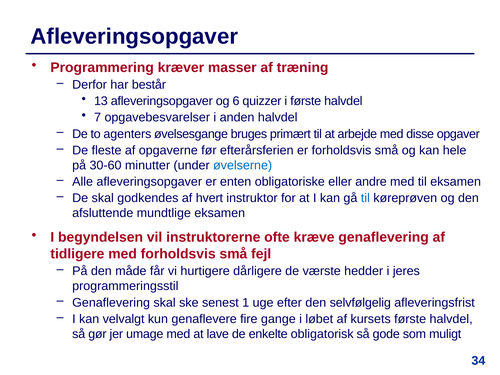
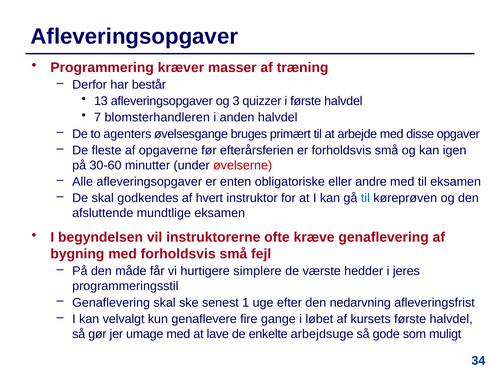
6: 6 -> 3 (236, 101)
opgavebesvarelser: opgavebesvarelser -> blomsterhandleren (157, 117)
hele: hele -> igen (455, 150)
øvelserne colour: blue -> red (243, 165)
tidligere: tidligere -> bygning (77, 254)
dårligere: dårligere -> simplere (257, 271)
selvfølgelig: selvfølgelig -> nedarvning (360, 303)
obligatorisk: obligatorisk -> arbejdsuge (322, 334)
